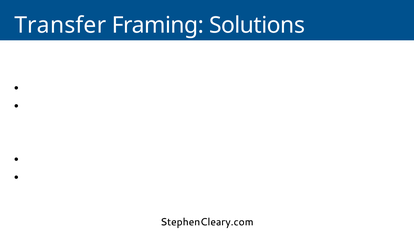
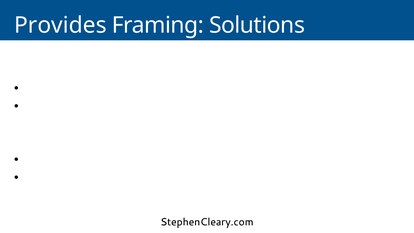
Transfer: Transfer -> Provides (60, 25)
